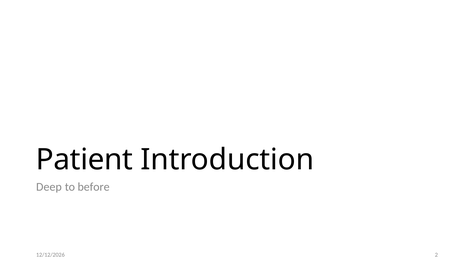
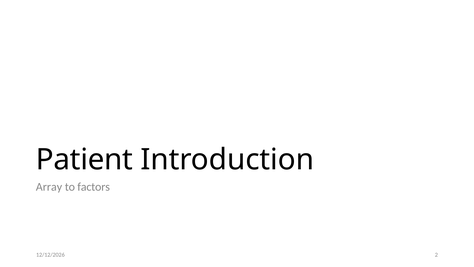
Deep: Deep -> Array (49, 187)
before: before -> factors (94, 187)
